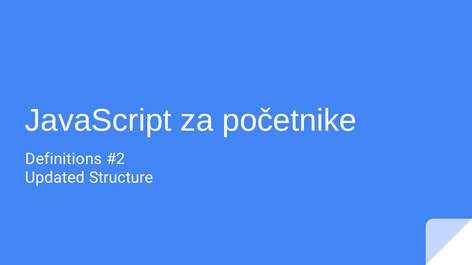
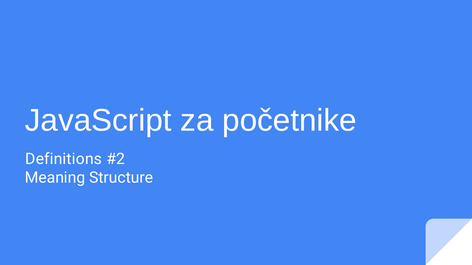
Updated: Updated -> Meaning (55, 178)
